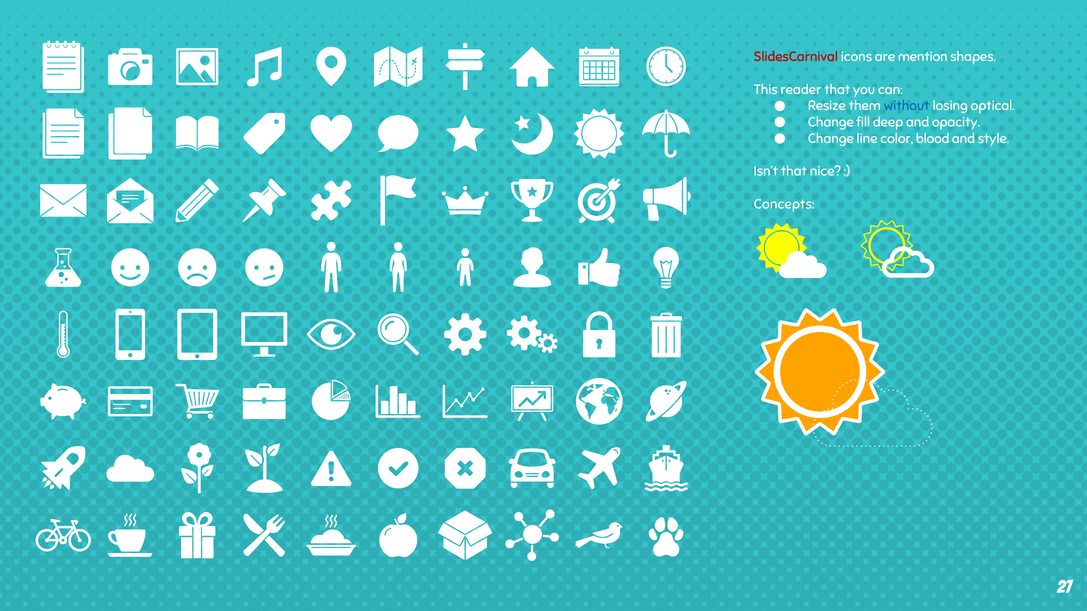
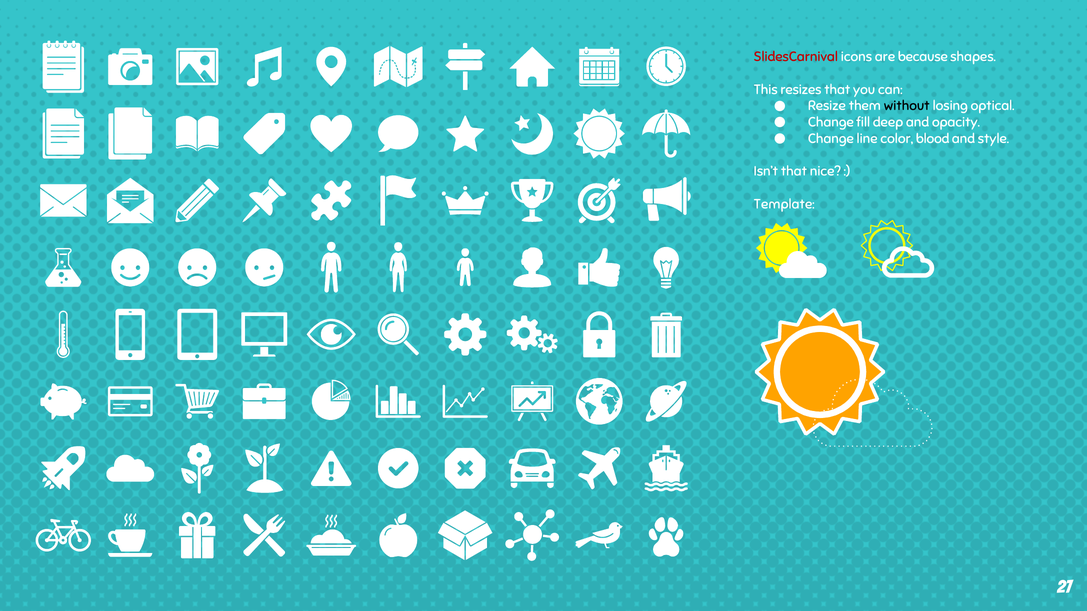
mention: mention -> because (923, 57)
reader: reader -> resizes (801, 90)
without colour: blue -> black (907, 106)
Concepts: Concepts -> Template (784, 204)
